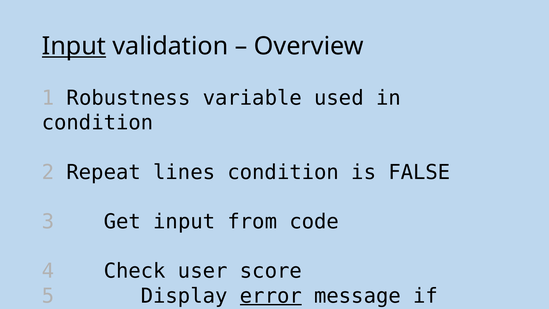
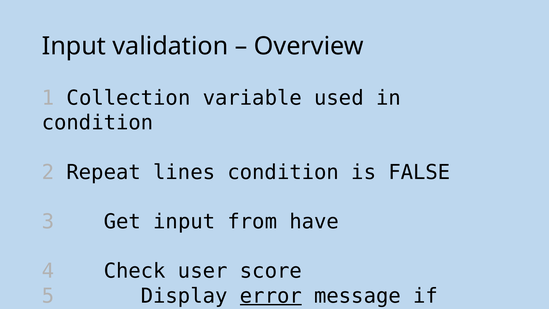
Input underline: present -> none (74, 46)
Robustness: Robustness -> Collection (129, 98)
code: code -> have (314, 222)
